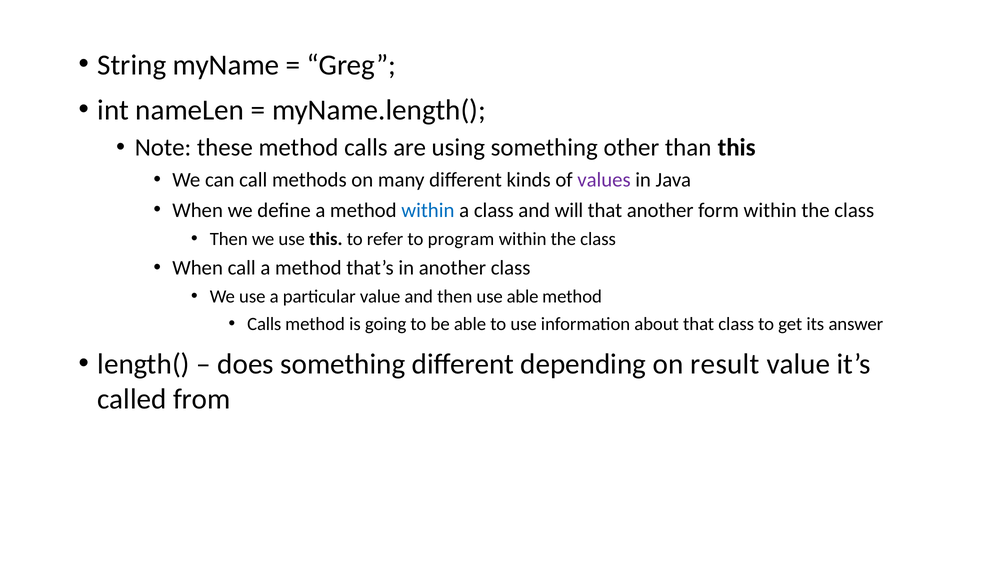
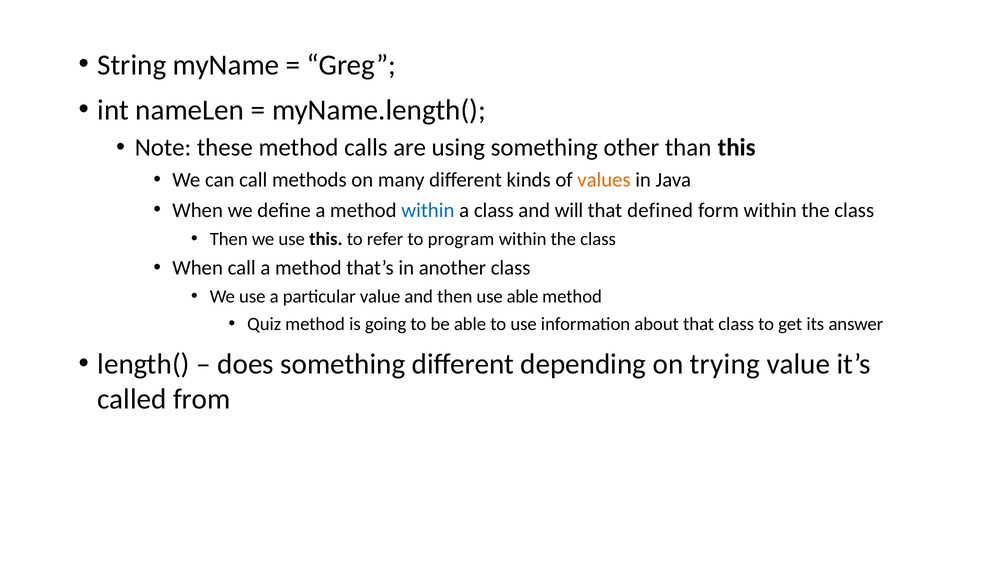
values colour: purple -> orange (604, 180)
that another: another -> defined (660, 210)
Calls: Calls -> Quiz (264, 324)
result: result -> trying (725, 364)
